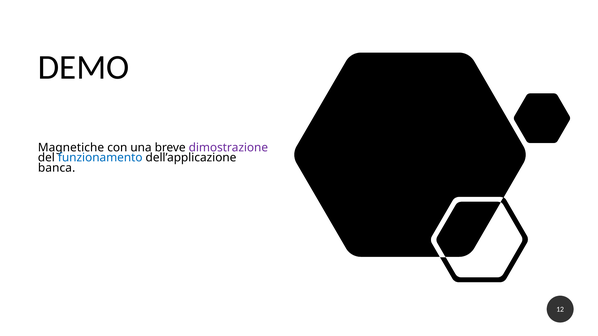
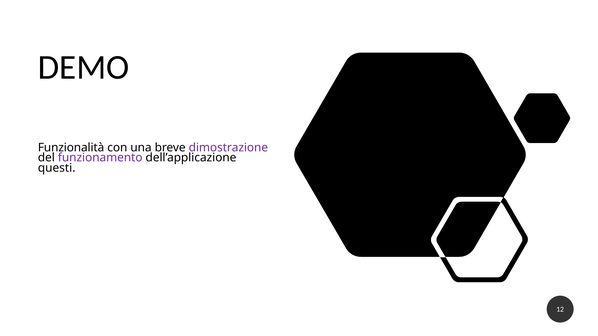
Magnetiche: Magnetiche -> Funzionalità (71, 148)
funzionamento colour: blue -> purple (100, 158)
banca: banca -> questi (57, 168)
